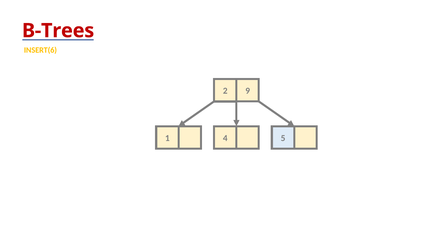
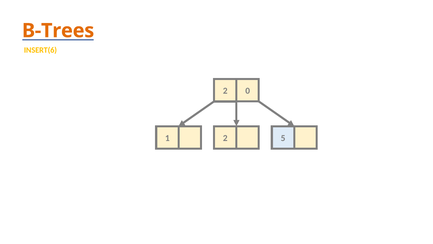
B-Trees colour: red -> orange (58, 31)
9: 9 -> 0 (248, 91)
1 4: 4 -> 2 (225, 138)
